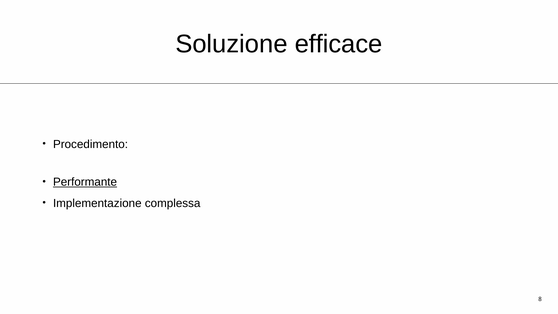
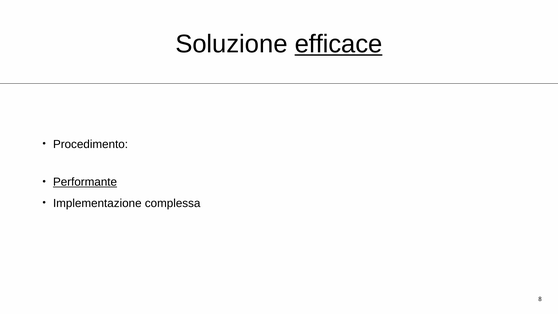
efficace underline: none -> present (339, 44)
